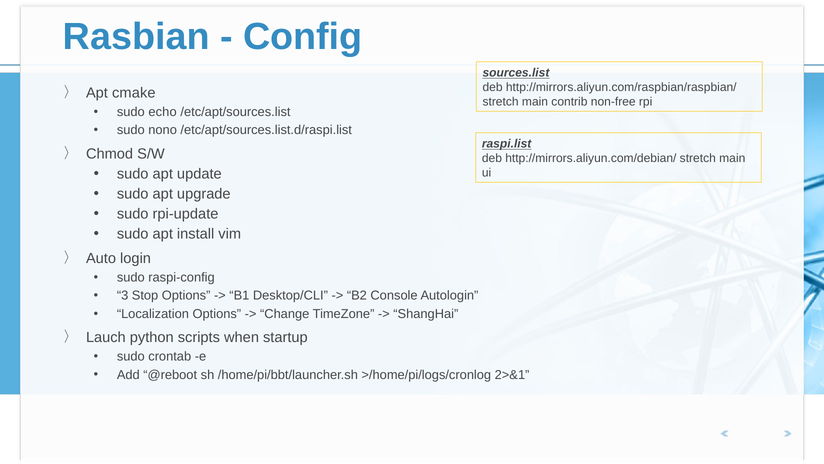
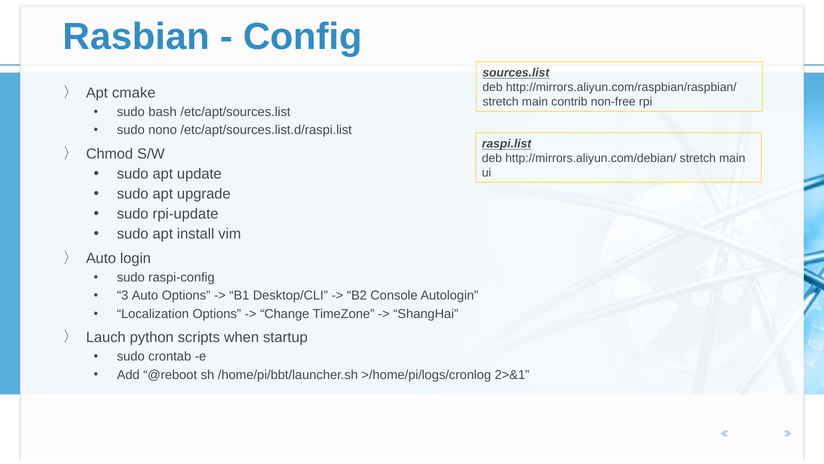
echo: echo -> bash (163, 112)
3 Stop: Stop -> Auto (145, 295)
